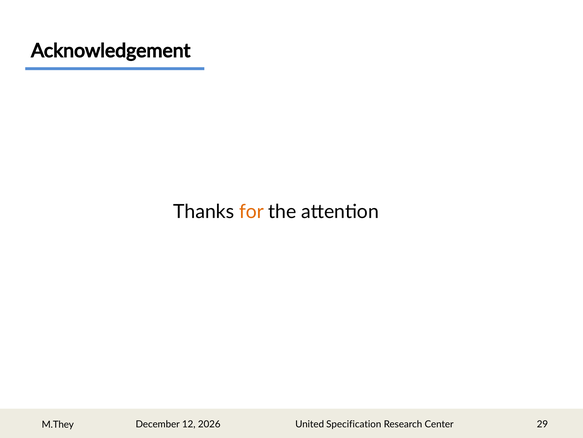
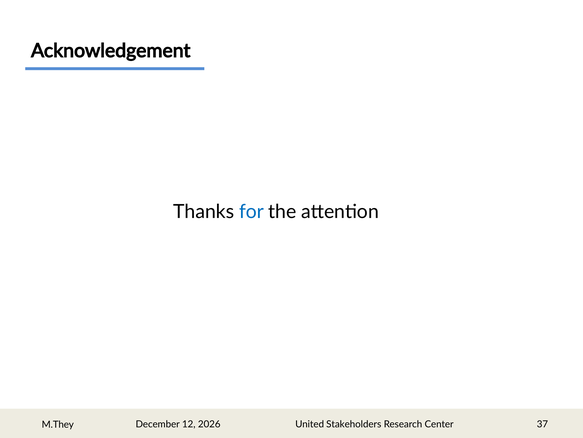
for colour: orange -> blue (251, 212)
Specification: Specification -> Stakeholders (354, 424)
29: 29 -> 37 (542, 424)
